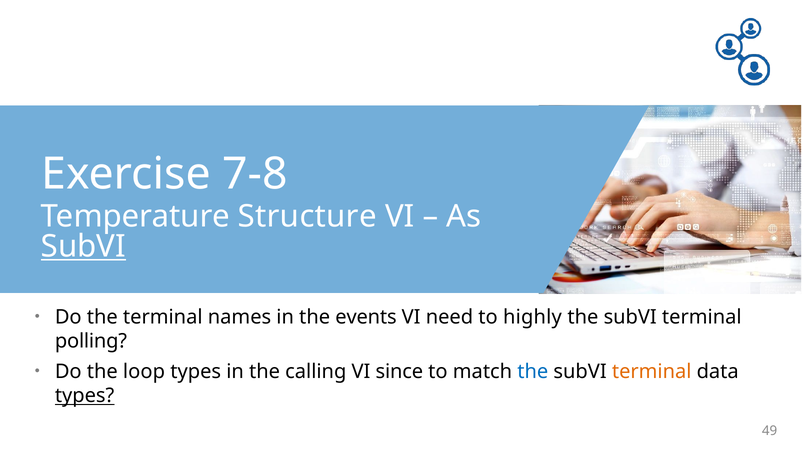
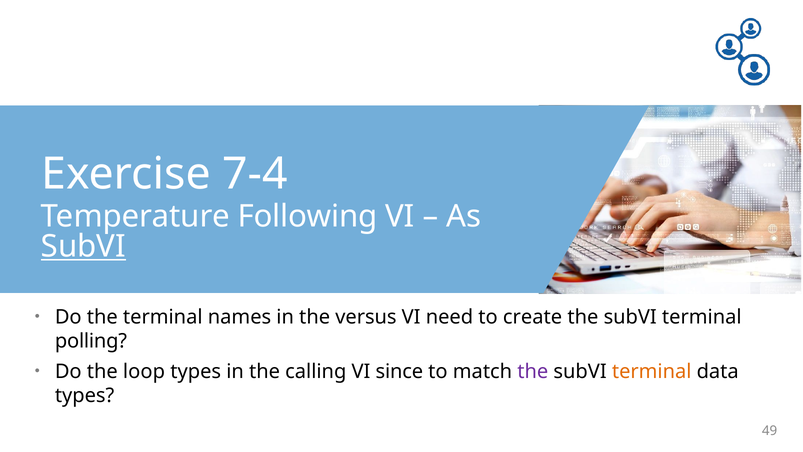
7-8: 7-8 -> 7-4 (255, 174)
Structure: Structure -> Following (308, 216)
events: events -> versus (366, 317)
highly: highly -> create (533, 317)
the colour: blue -> purple (533, 371)
types underline: present -> none (85, 396)
